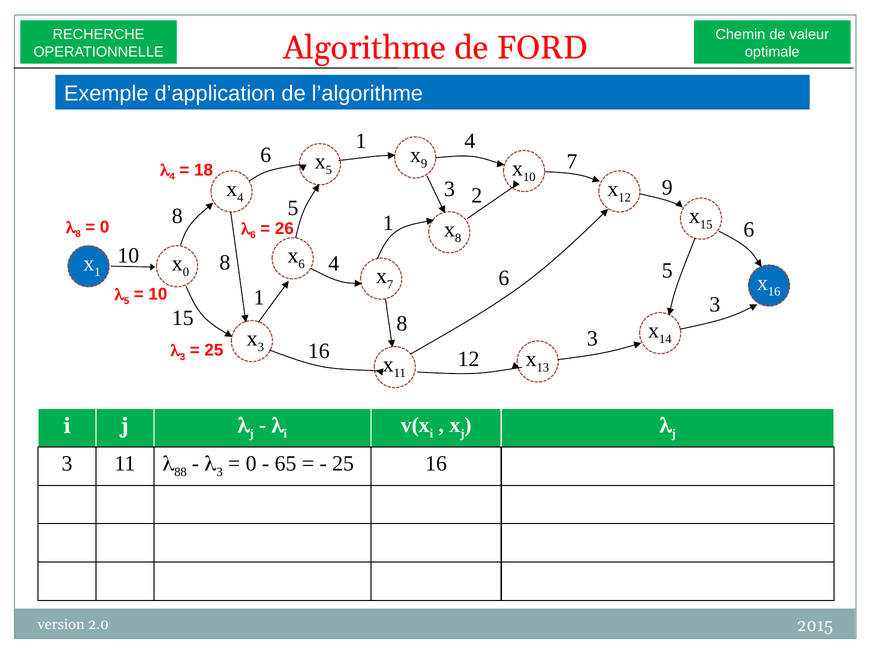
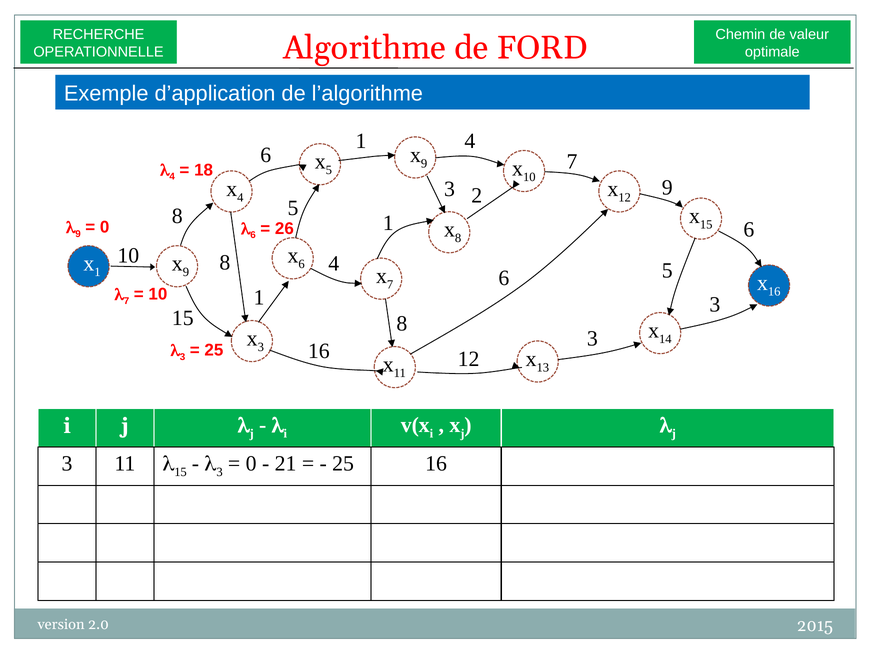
8: 8 -> 9 (78, 234)
0: 0 -> 9 (186, 272)
5: 5 -> 7 (127, 301)
88: 88 -> 15 (181, 472)
65: 65 -> 21 (286, 464)
